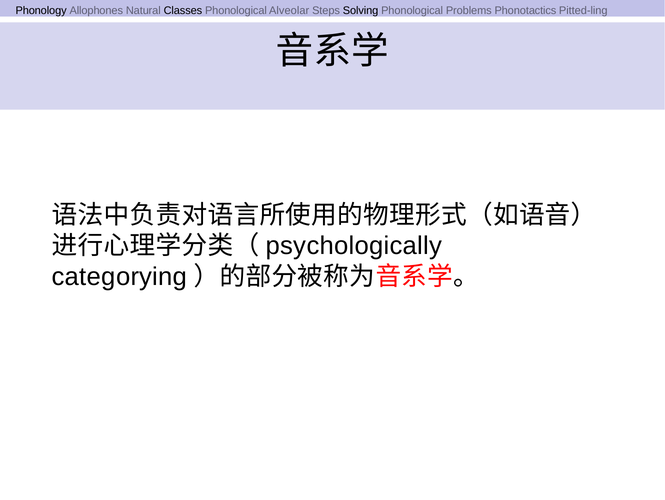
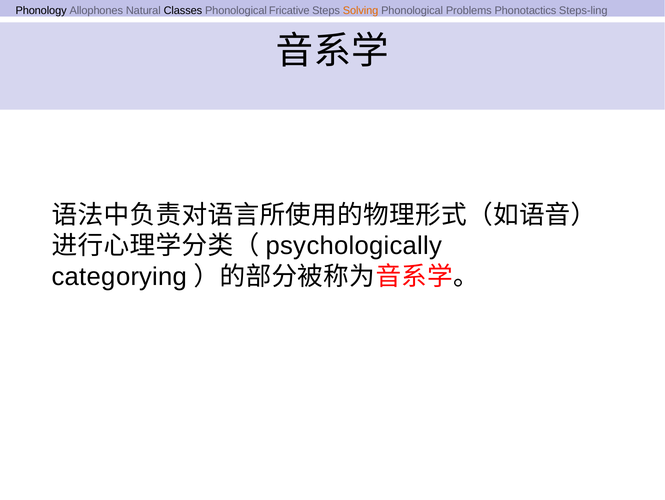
Alveolar: Alveolar -> Fricative (289, 11)
Solving colour: black -> orange (361, 11)
Pitted-ling: Pitted-ling -> Steps-ling (583, 11)
